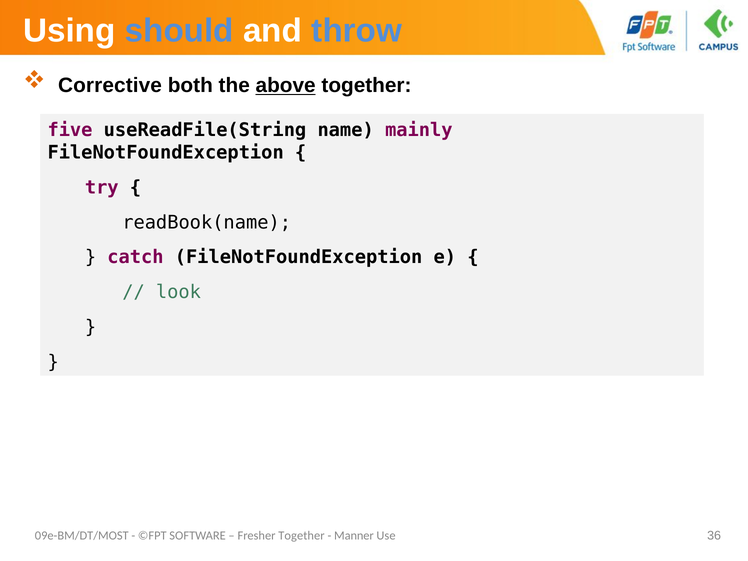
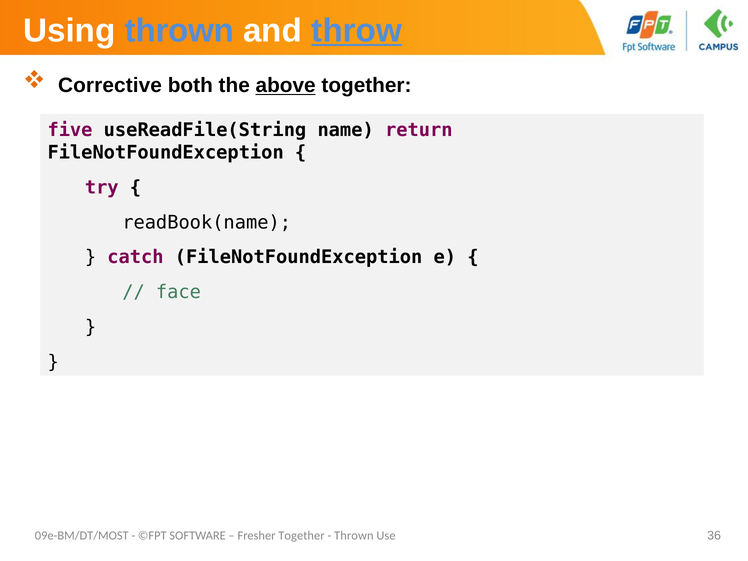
Using should: should -> thrown (179, 31)
throw underline: none -> present (357, 31)
mainly: mainly -> return (419, 130)
look: look -> face (178, 292)
Manner: Manner -> Thrown (354, 536)
